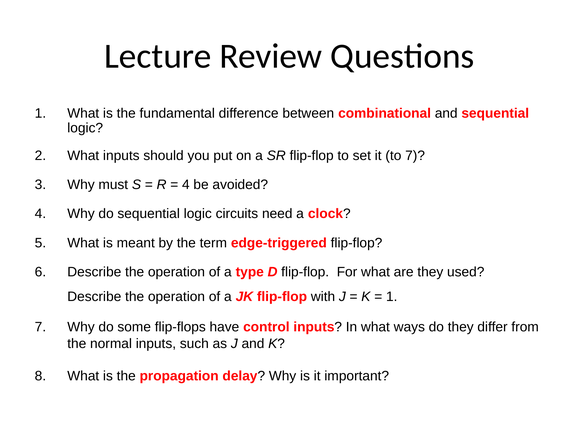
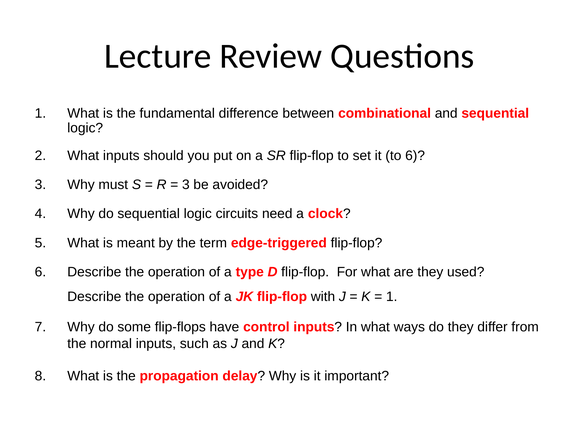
to 7: 7 -> 6 (415, 156)
4: 4 -> 3 (186, 185)
